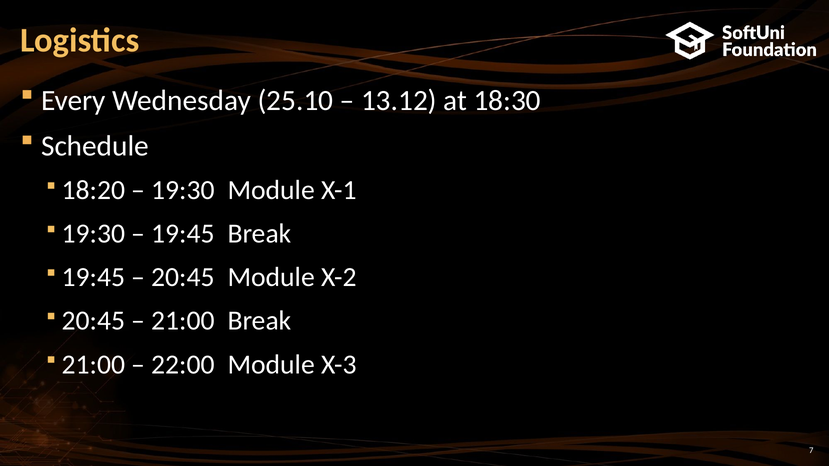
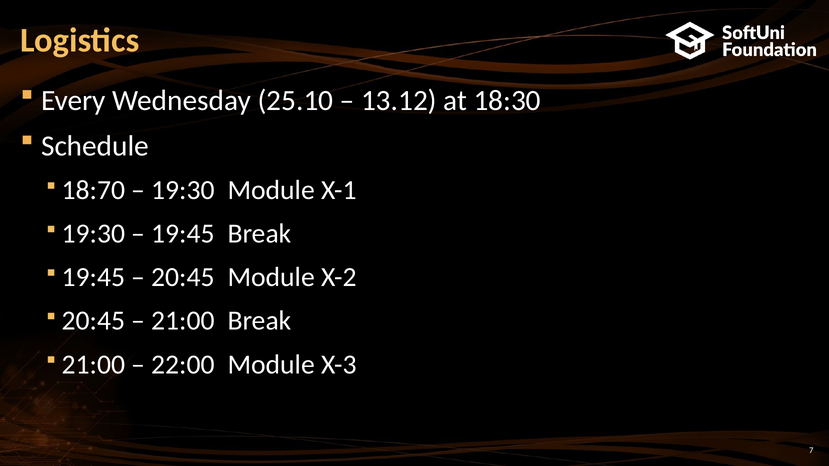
18:20: 18:20 -> 18:70 (93, 191)
